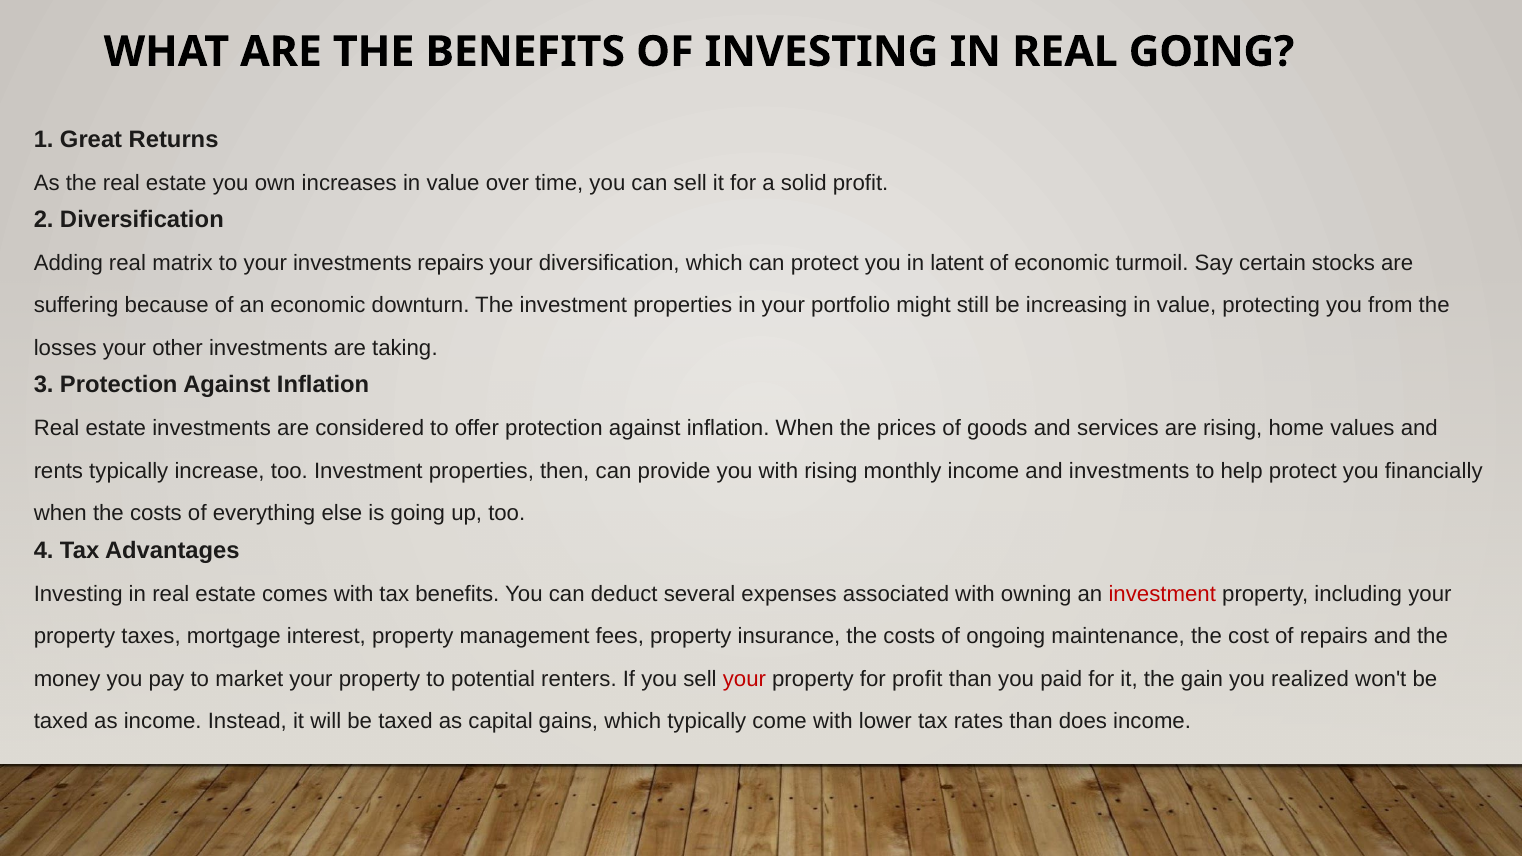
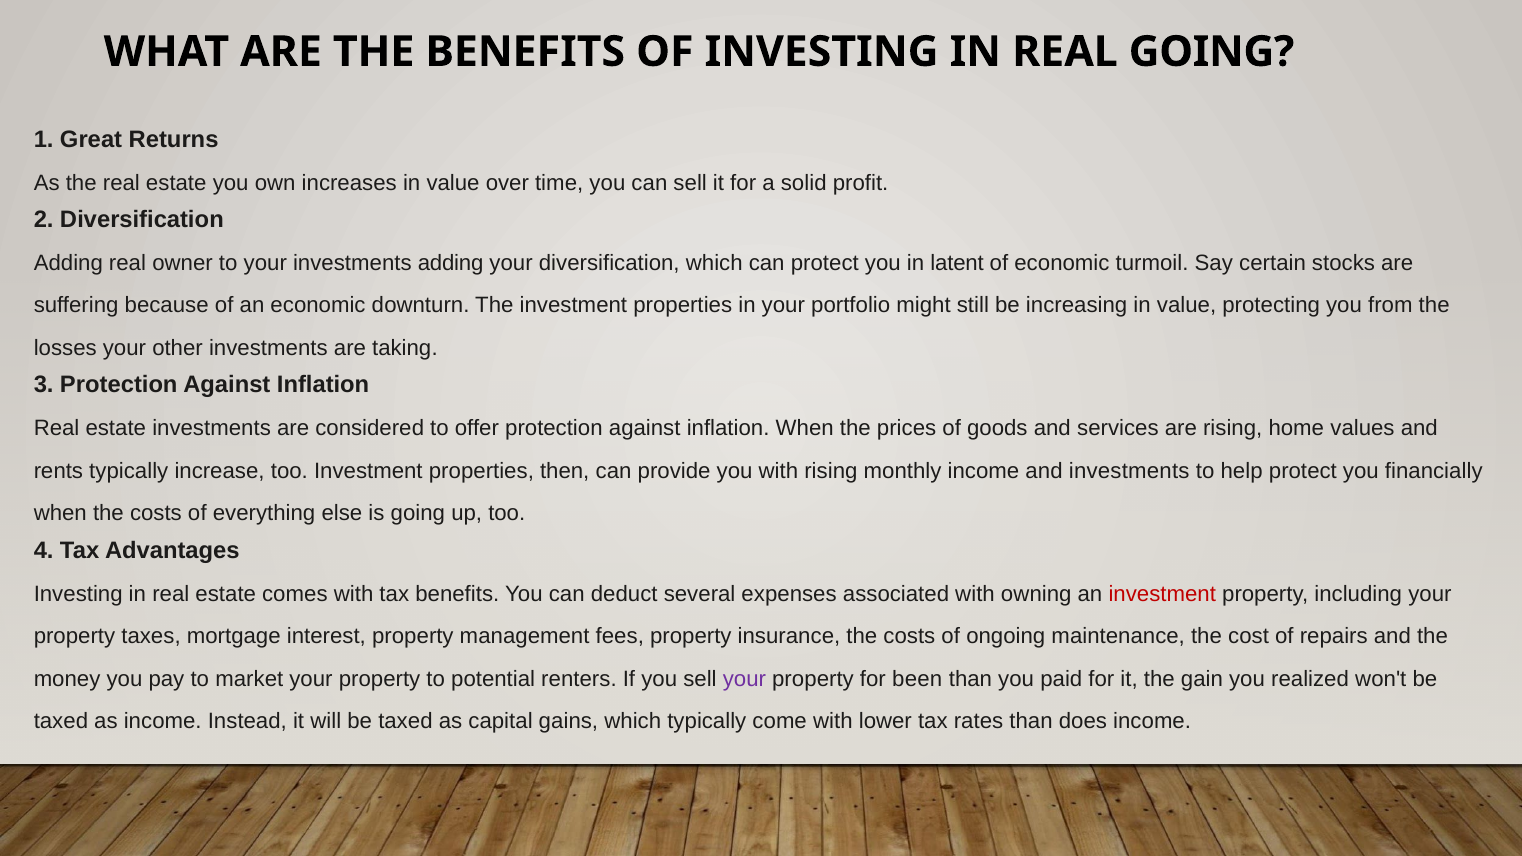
matrix: matrix -> owner (183, 263)
investments repairs: repairs -> adding (451, 263)
your colour: red -> purple (744, 679)
for profit: profit -> been (917, 679)
